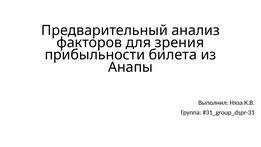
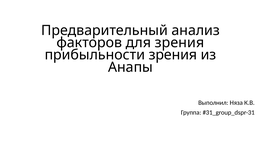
прибыльности билета: билета -> зрения (173, 55)
